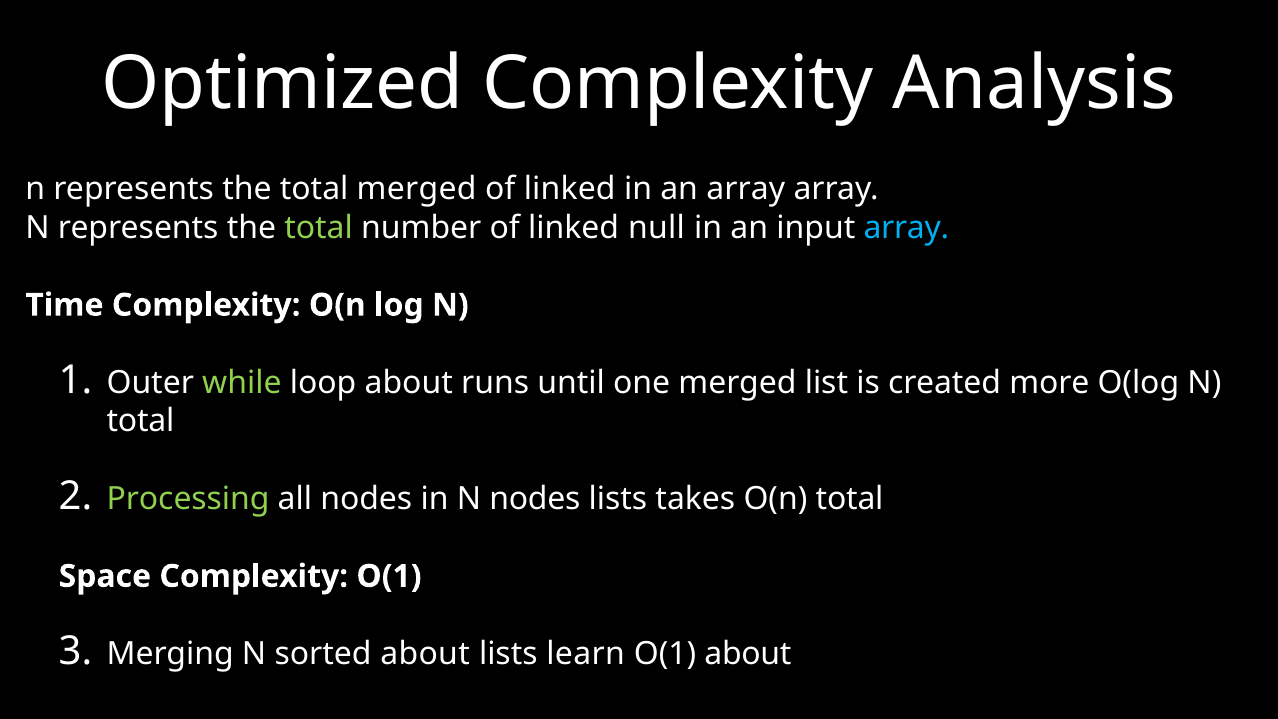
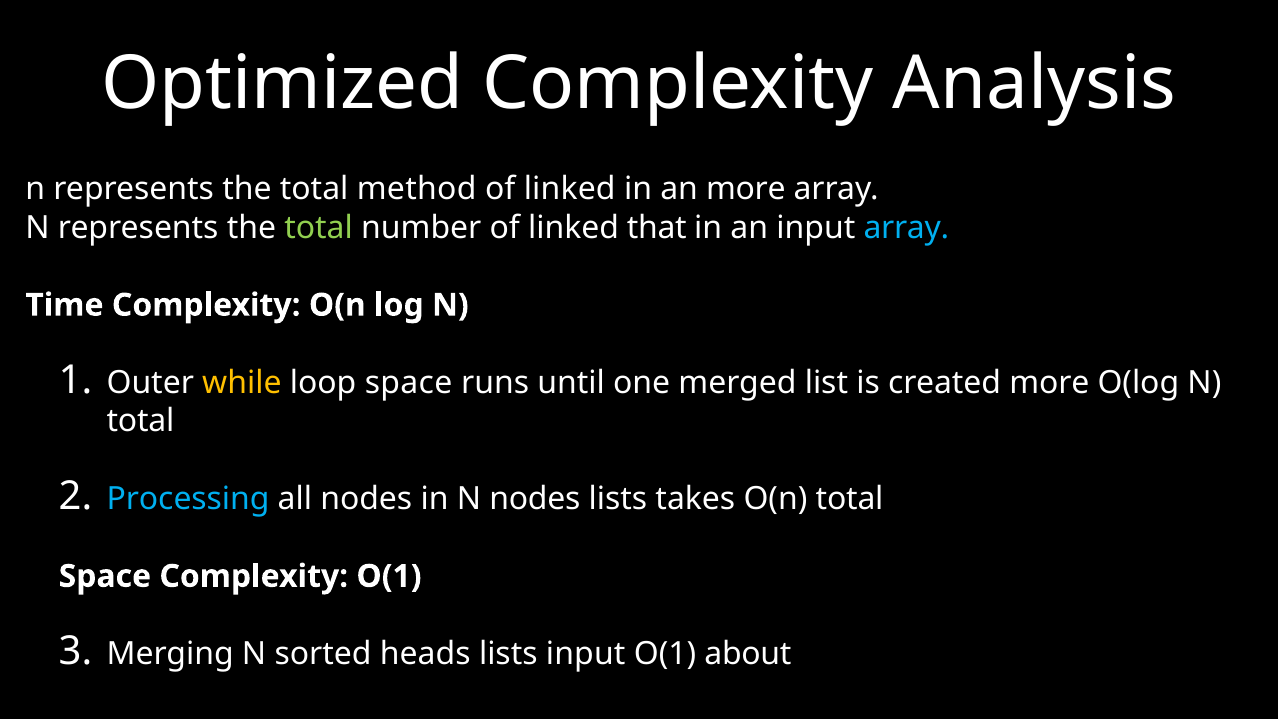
total merged: merged -> method (417, 189)
an array: array -> more (746, 189)
null: null -> that (657, 227)
while colour: light green -> yellow (242, 383)
loop about: about -> space (409, 383)
Processing colour: light green -> light blue (188, 499)
sorted about: about -> heads (425, 654)
lists learn: learn -> input (586, 654)
